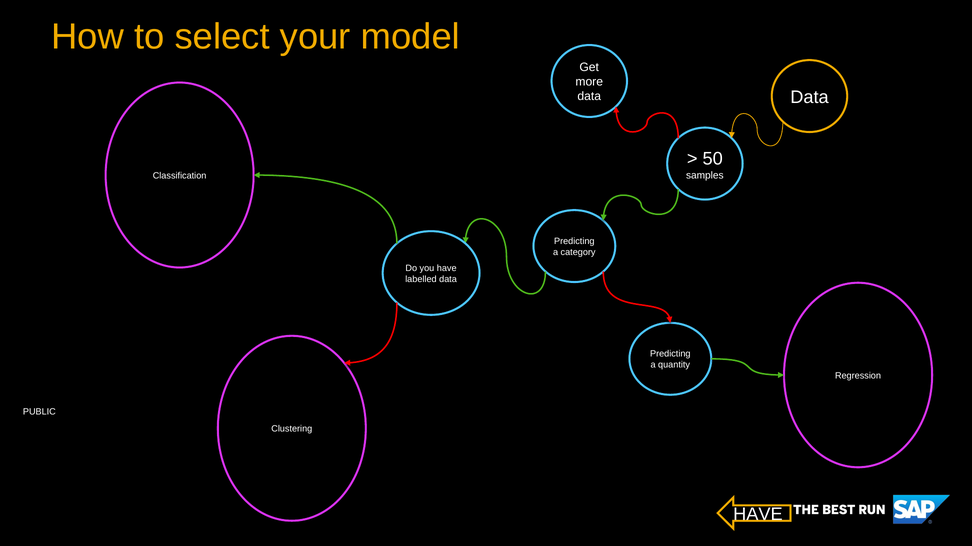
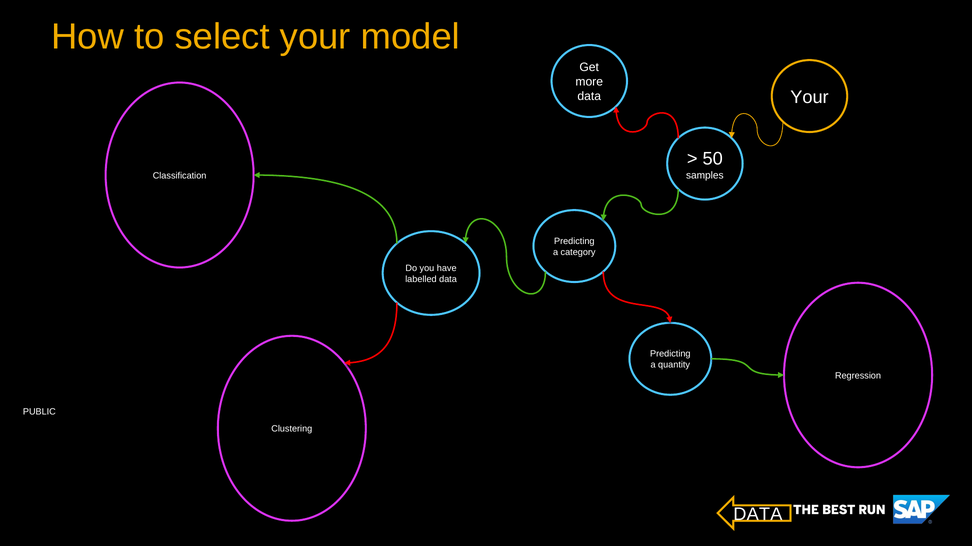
Data: Data -> Your (809, 97)
HAVE: HAVE -> DATA (758, 515)
